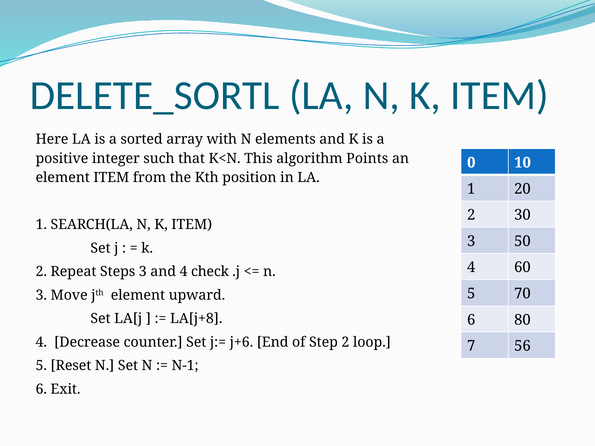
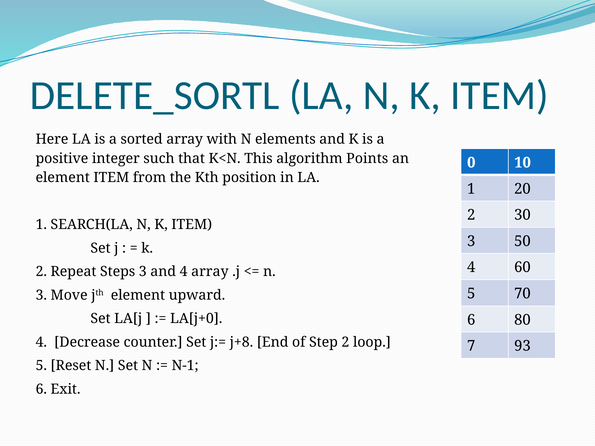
4 check: check -> array (210, 272)
LA[j+8: LA[j+8 -> LA[j+0 (196, 319)
j+6: j+6 -> j+8 (241, 342)
56: 56 -> 93 (522, 346)
